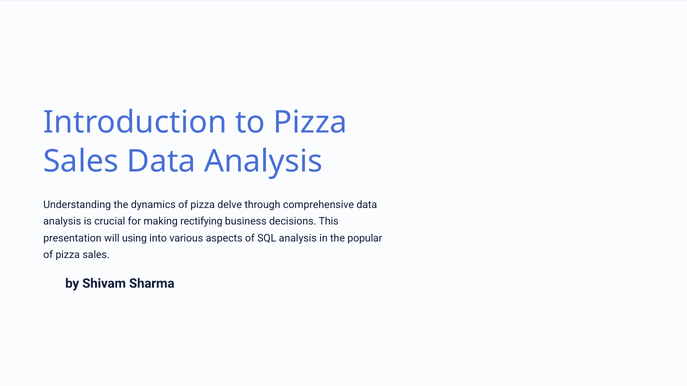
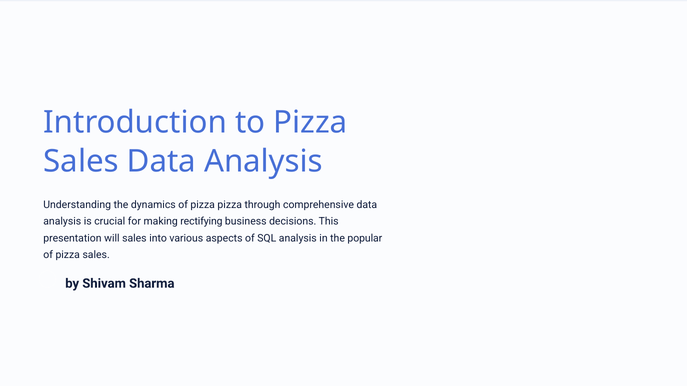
pizza delve: delve -> pizza (230, 205)
will using: using -> sales (134, 238)
